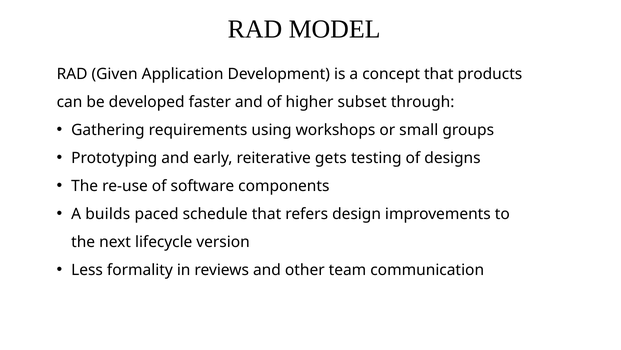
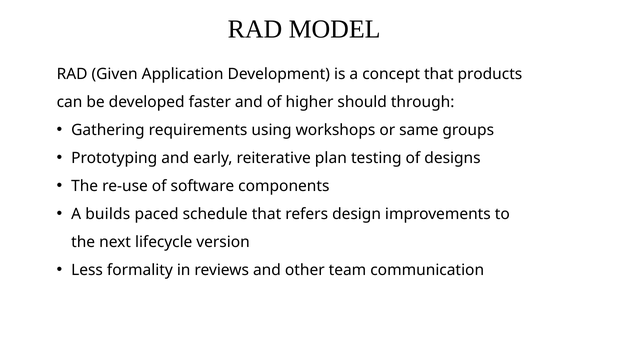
subset: subset -> should (362, 102)
small: small -> same (419, 130)
gets: gets -> plan (331, 158)
